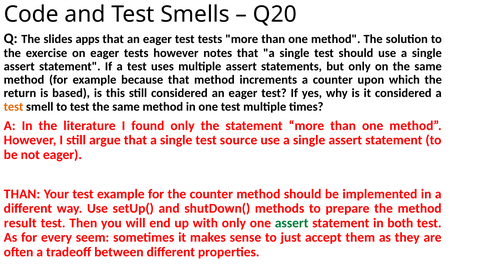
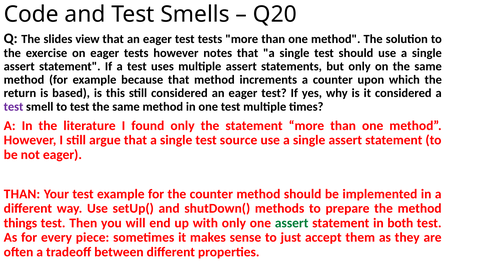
apps: apps -> view (88, 39)
test colour: orange -> purple (14, 107)
result: result -> things (20, 223)
seem: seem -> piece (93, 238)
